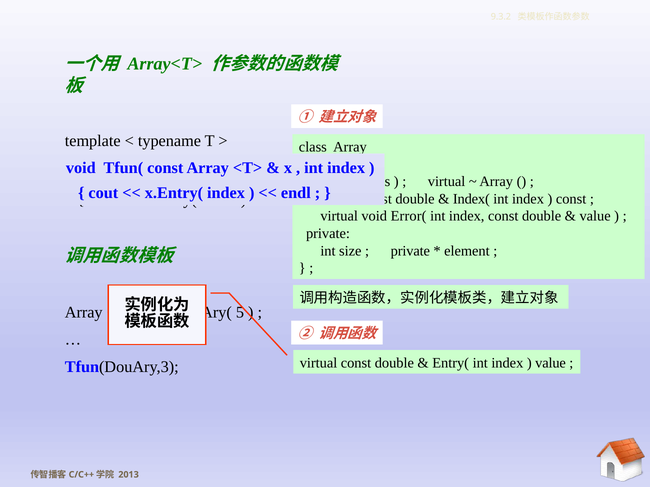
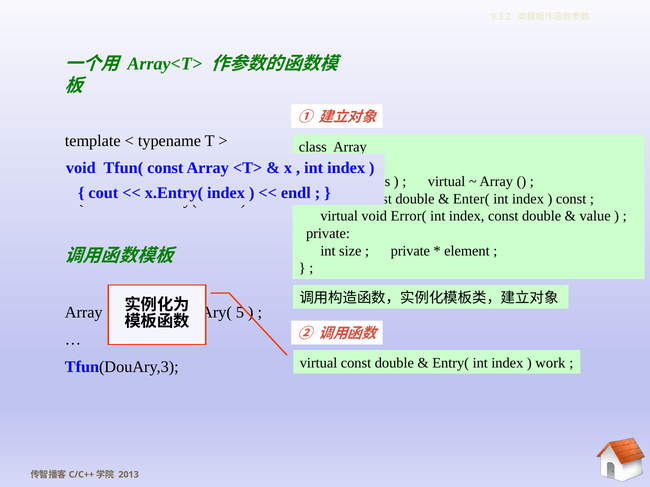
Index(: Index( -> Enter( (471, 199)
value: value -> work (550, 363)
